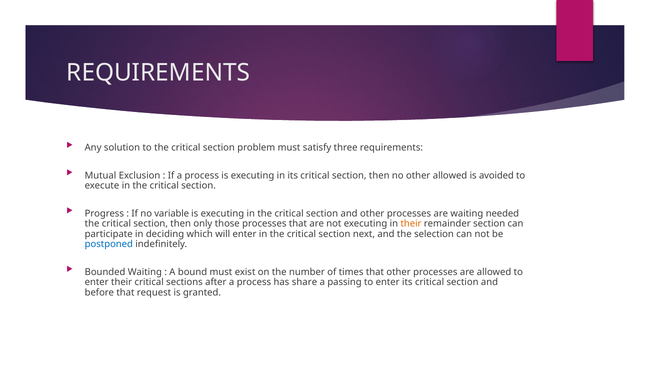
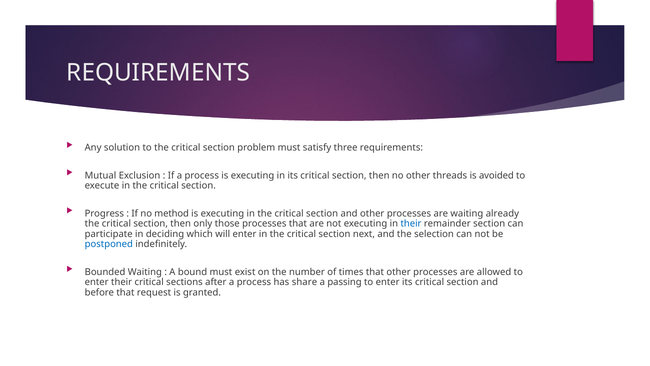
other allowed: allowed -> threads (450, 175)
variable: variable -> method (172, 213)
needed: needed -> already (502, 213)
their colour: orange -> blue (411, 224)
